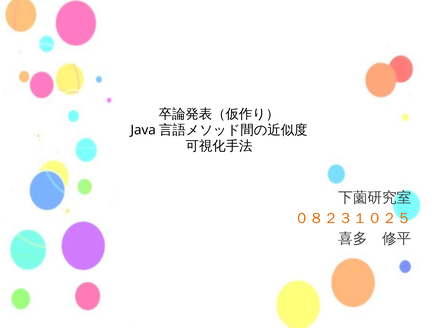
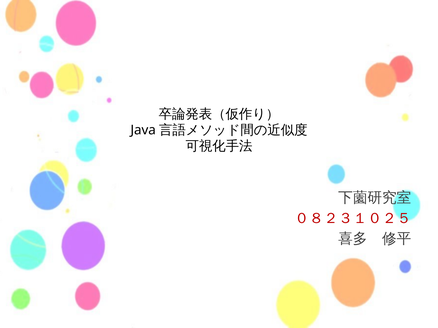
０８２３１０２５ colour: orange -> red (353, 219)
